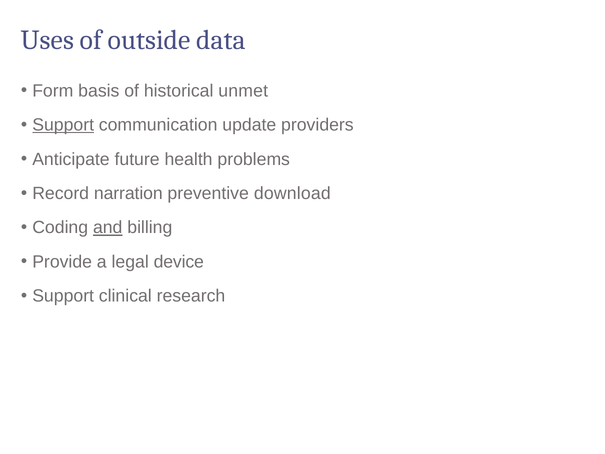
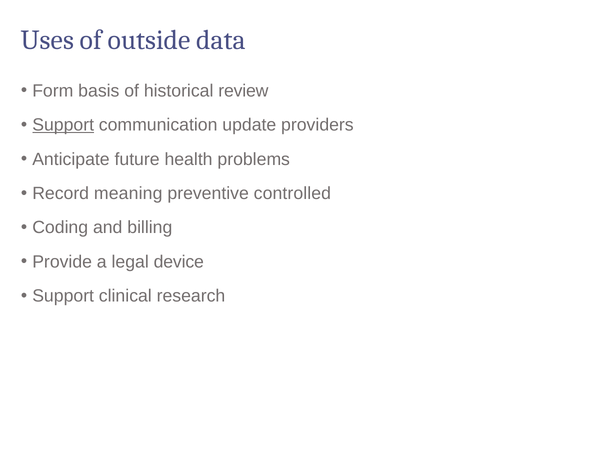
unmet: unmet -> review (243, 91)
narration: narration -> meaning (128, 193)
download: download -> controlled (292, 193)
and underline: present -> none (108, 228)
